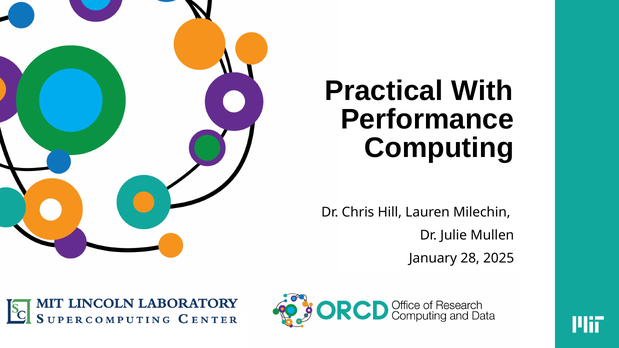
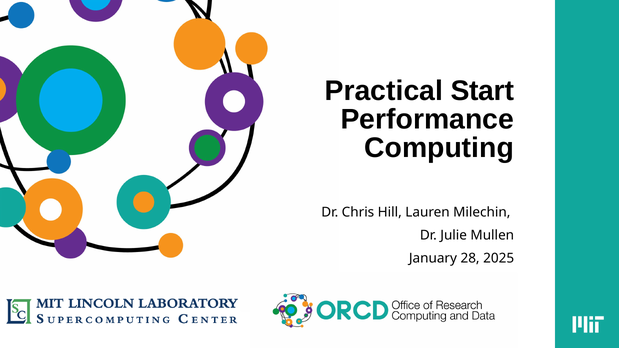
With: With -> Start (482, 91)
